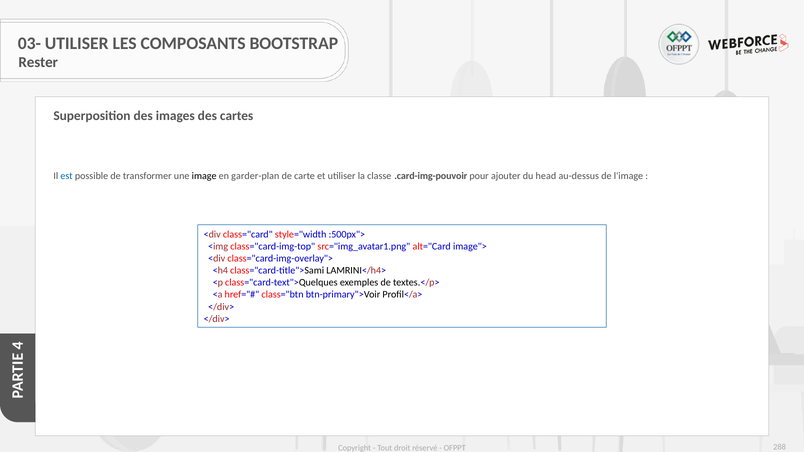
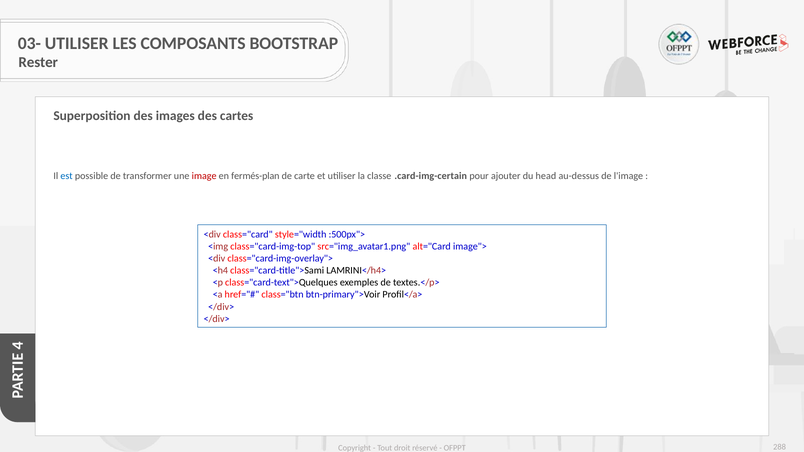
image colour: black -> red (204, 176)
garder-plan: garder-plan -> fermés-plan (255, 176)
.card-img-pouvoir: .card-img-pouvoir -> .card-img-certain (431, 176)
